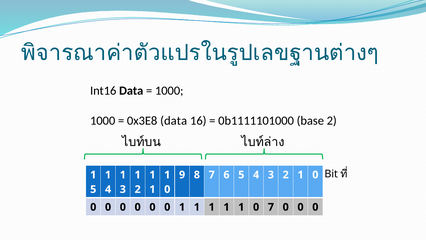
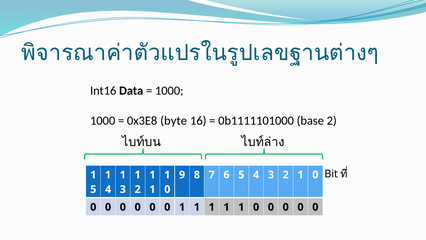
0x3E8 data: data -> byte (174, 121)
1 1 0 7: 7 -> 0 (271, 207)
